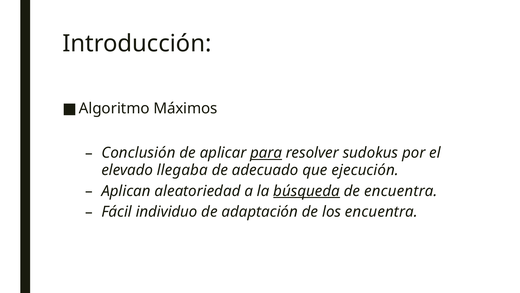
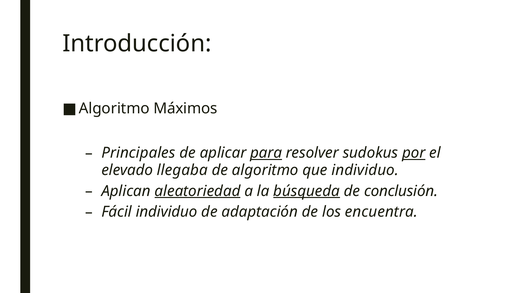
Conclusión: Conclusión -> Principales (138, 153)
por underline: none -> present (414, 153)
de adecuado: adecuado -> algoritmo (265, 170)
que ejecución: ejecución -> individuo (365, 170)
aleatoriedad underline: none -> present (198, 191)
de encuentra: encuentra -> conclusión (401, 191)
